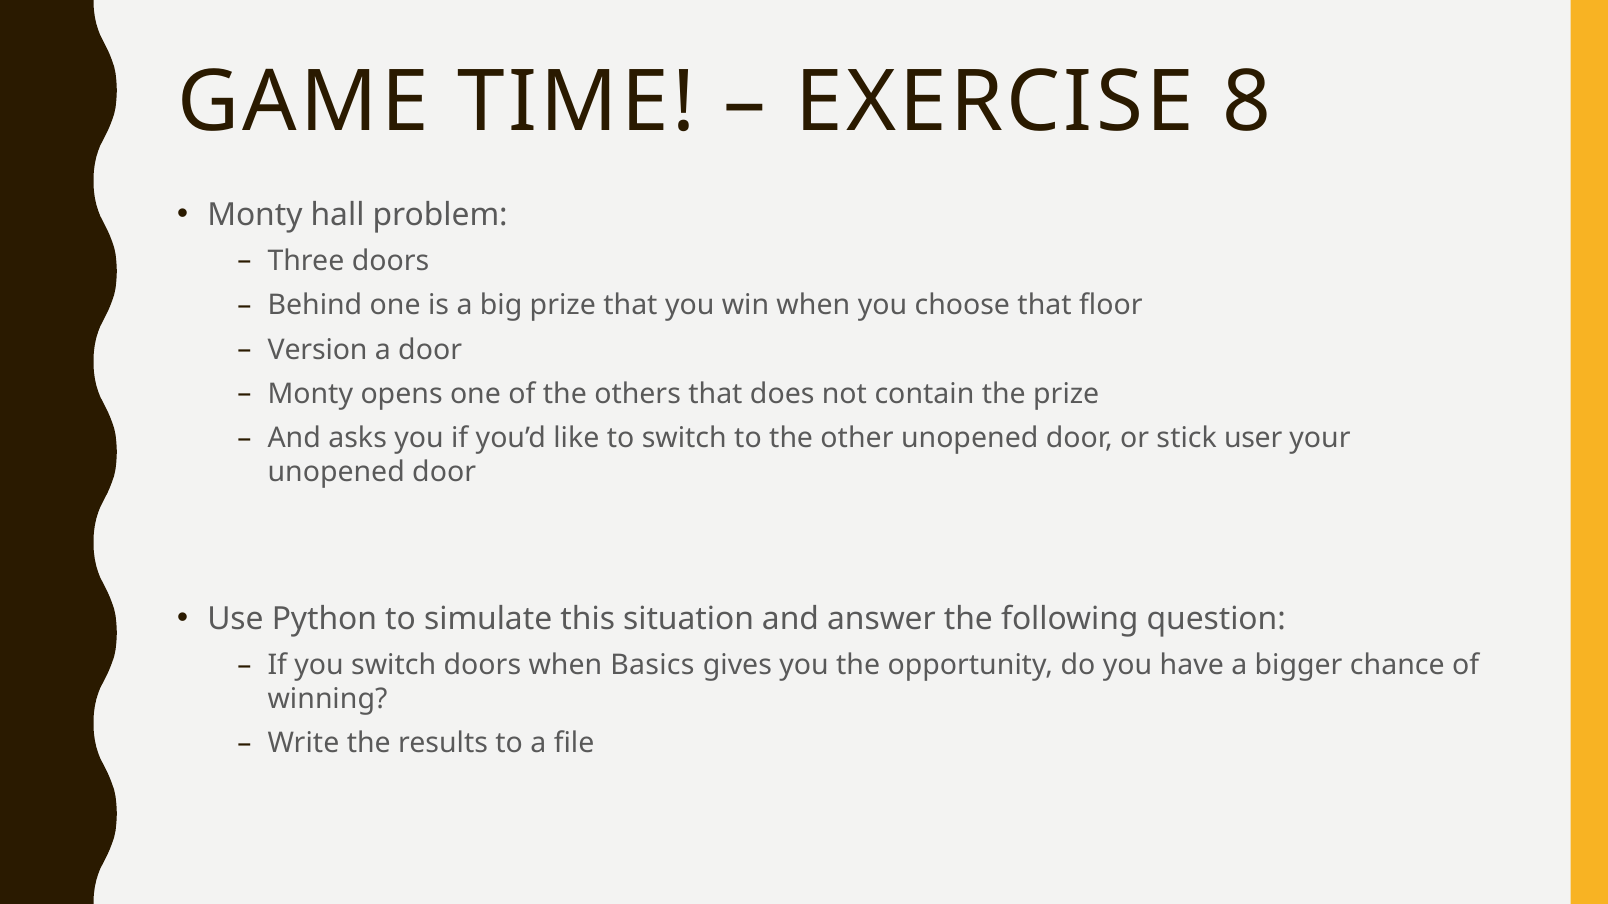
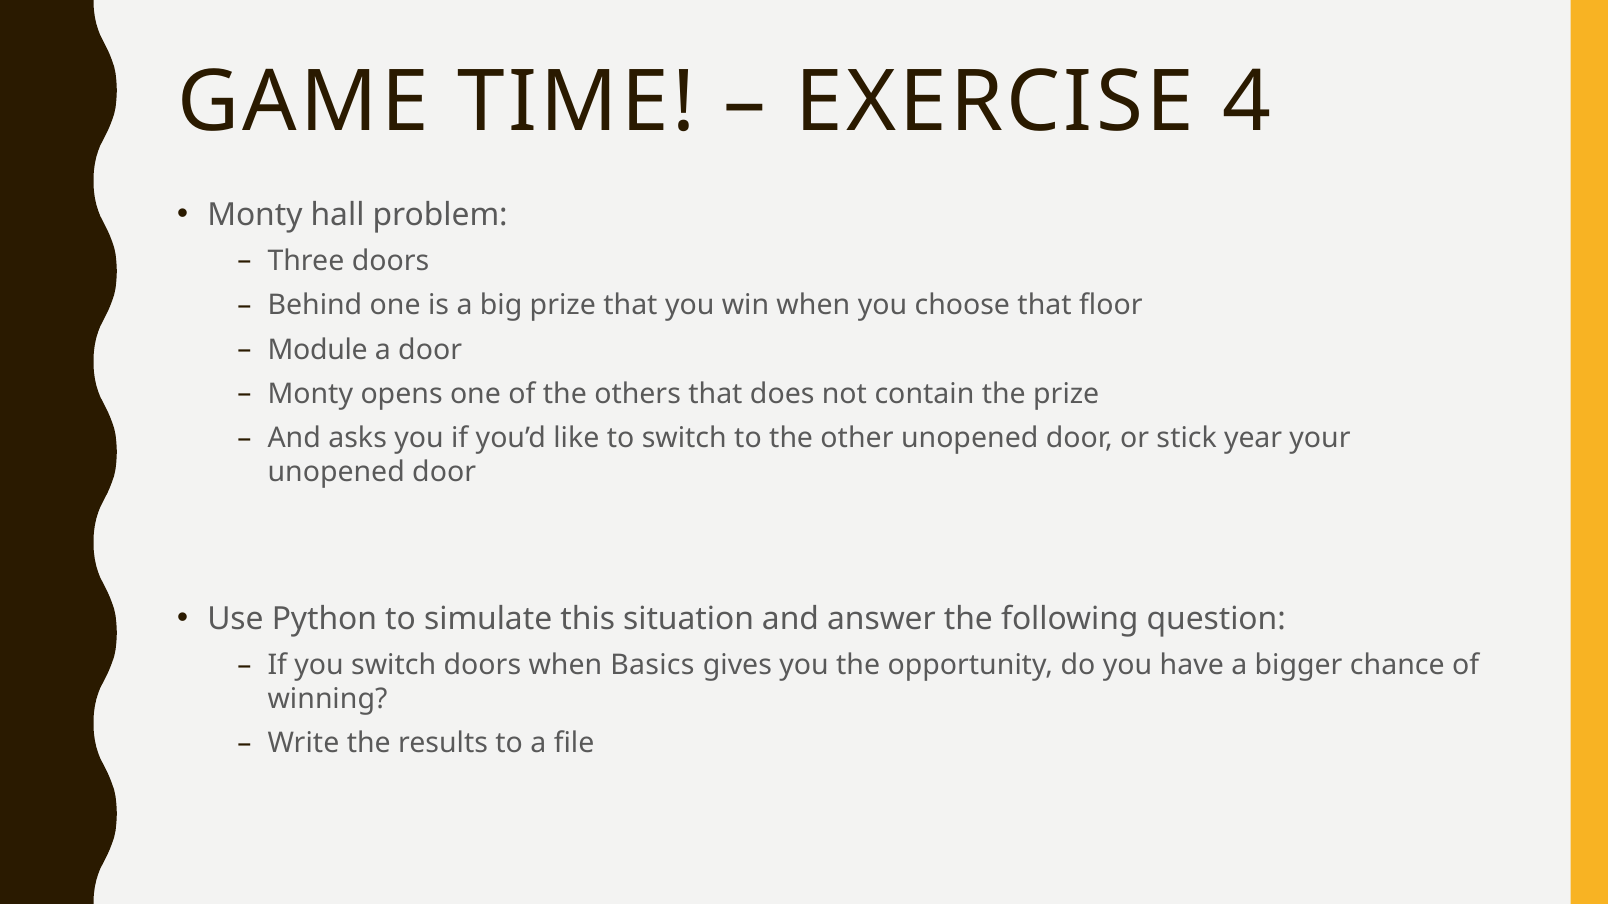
8: 8 -> 4 (1247, 102)
Version: Version -> Module (318, 350)
user: user -> year (1253, 439)
